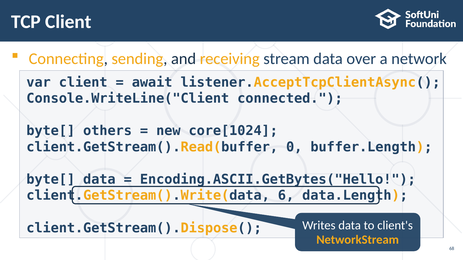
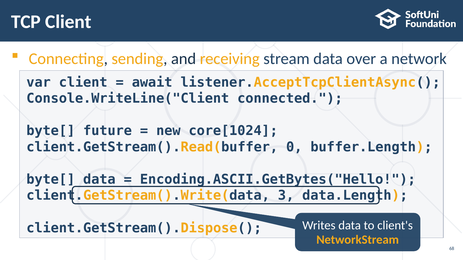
others: others -> future (108, 131)
6: 6 -> 3 (286, 196)
